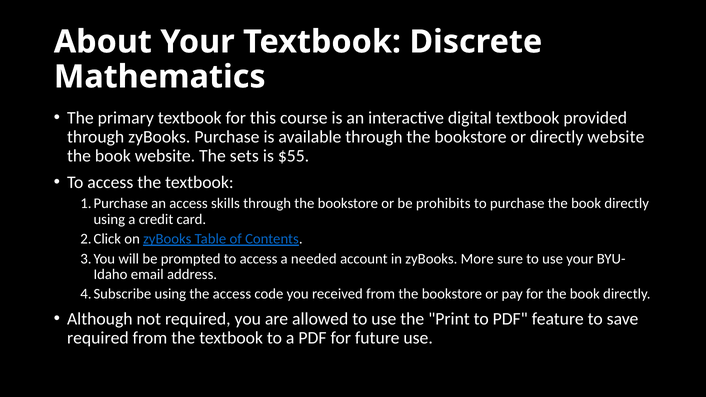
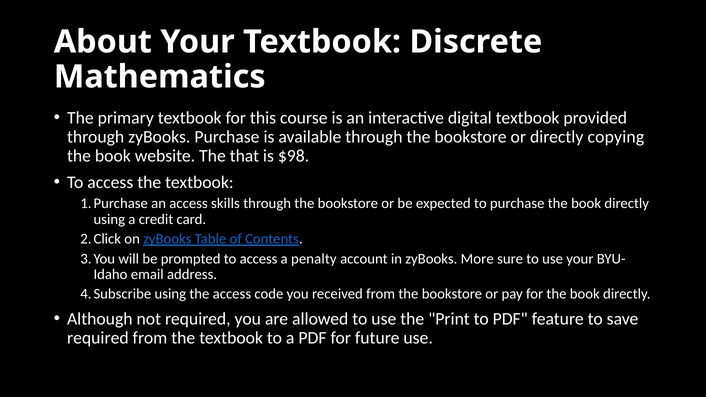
directly website: website -> copying (616, 137)
sets: sets -> that (244, 156)
$55: $55 -> $98 (294, 156)
prohibits: prohibits -> expected (443, 203)
needed: needed -> penalty (314, 259)
